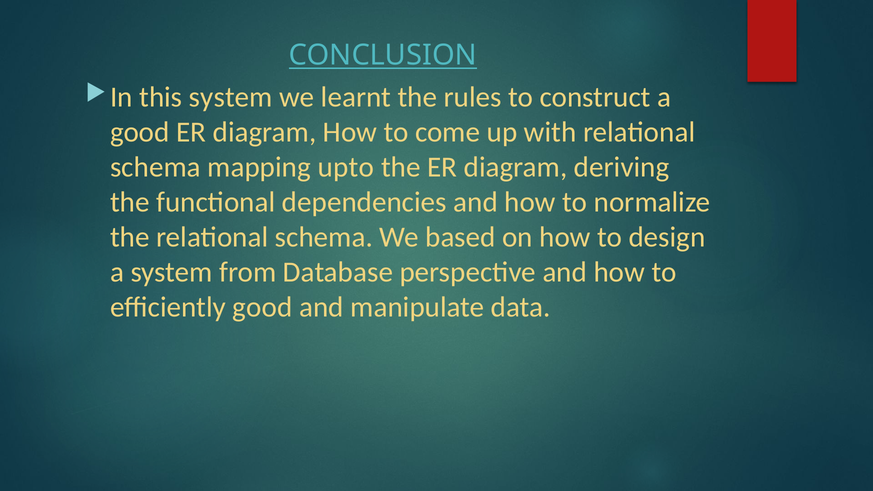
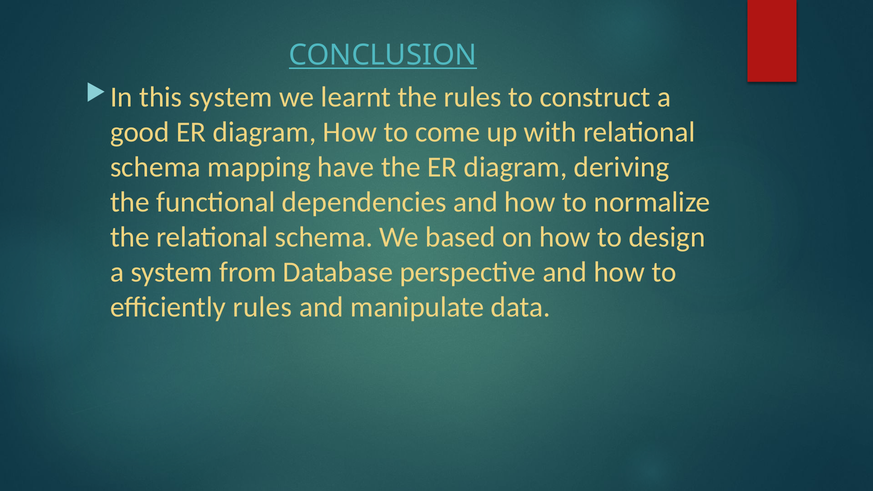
upto: upto -> have (346, 167)
efficiently good: good -> rules (262, 307)
